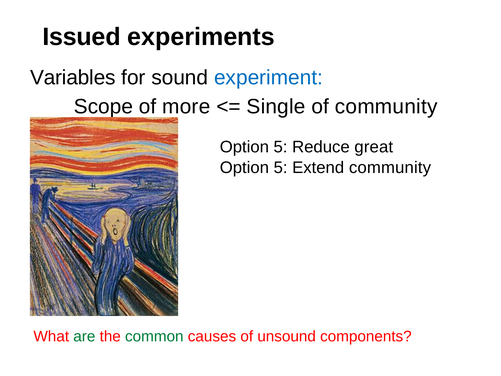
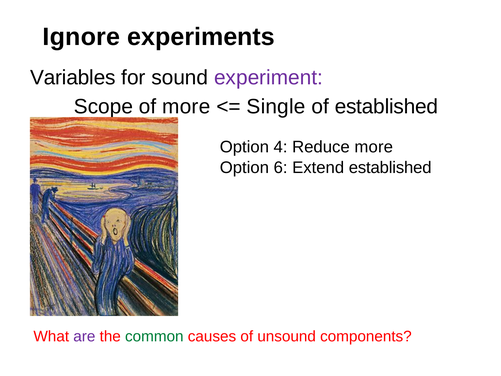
Issued: Issued -> Ignore (81, 37)
experiment colour: blue -> purple (269, 77)
of community: community -> established (386, 107)
5: 5 -> 4 (281, 147)
Reduce great: great -> more (374, 147)
5: 5 -> 6 (281, 168)
Extend community: community -> established (390, 168)
are colour: green -> purple (84, 336)
